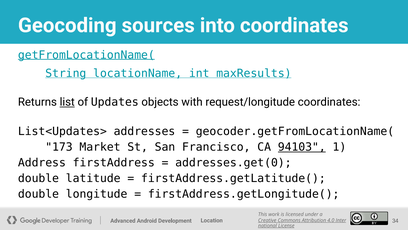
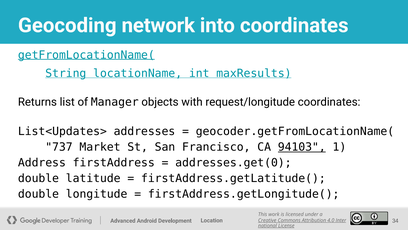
sources: sources -> network (158, 25)
list underline: present -> none (67, 102)
Updates: Updates -> Manager (115, 102)
173: 173 -> 737 (59, 147)
